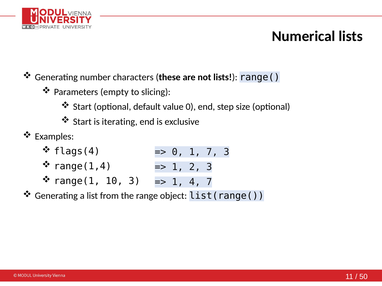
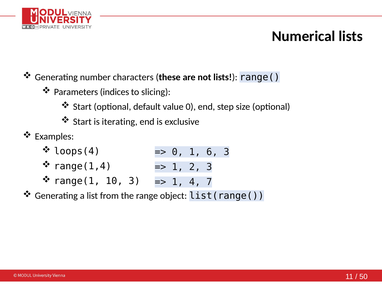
empty: empty -> indices (115, 92)
flags(4: flags(4 -> loops(4 (77, 152)
1 7: 7 -> 6 (212, 152)
